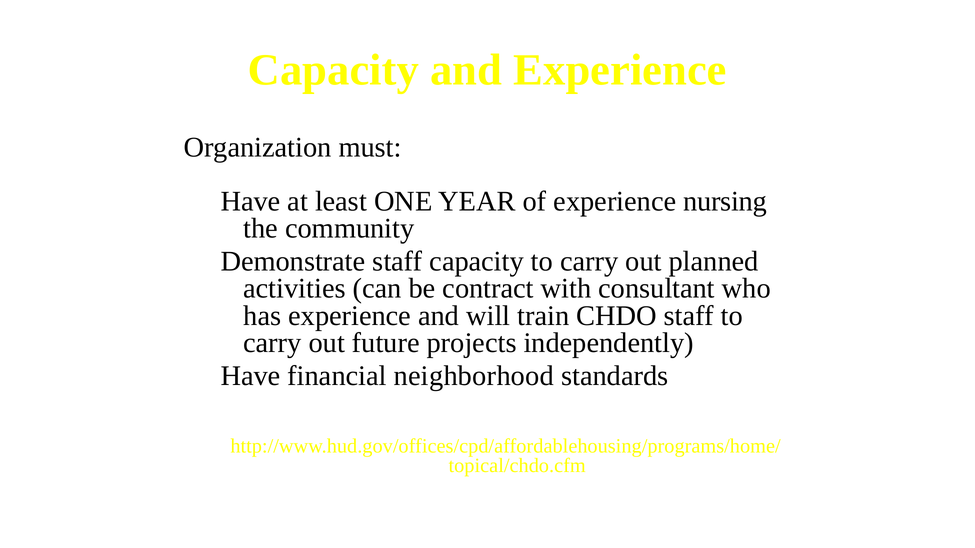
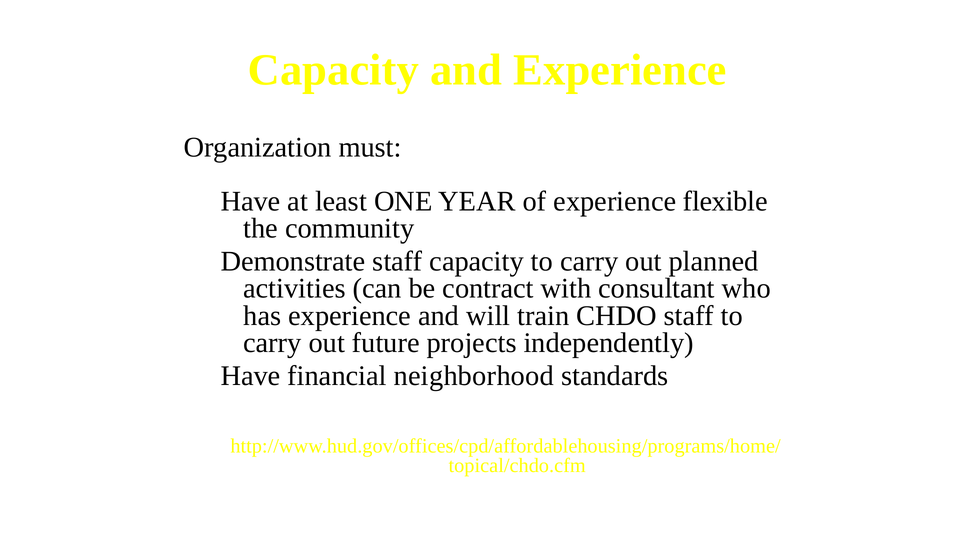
nursing: nursing -> flexible (725, 201)
